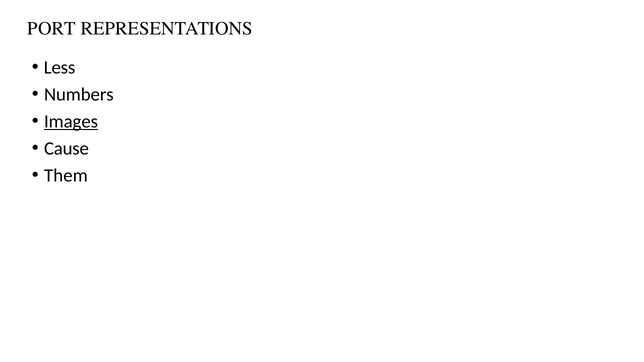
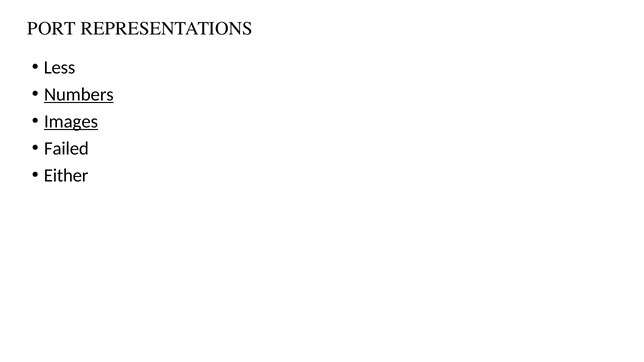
Numbers underline: none -> present (79, 95)
Cause: Cause -> Failed (66, 149)
Them: Them -> Either (66, 176)
